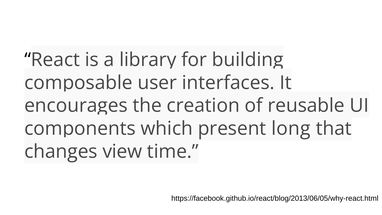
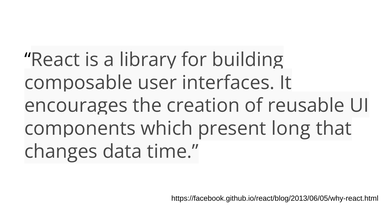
view: view -> data (122, 151)
